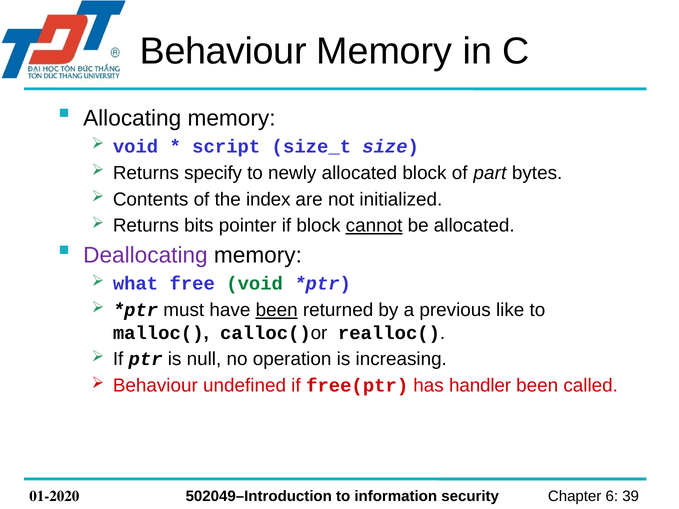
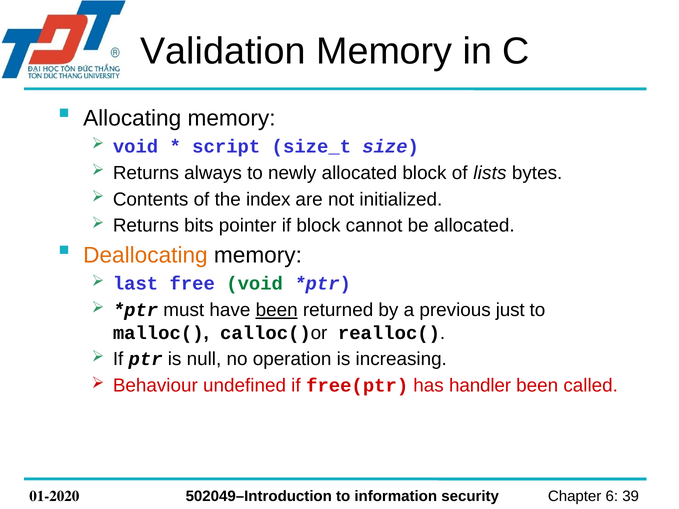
Behaviour: Behaviour -> Validation (223, 51)
specify: specify -> always (213, 173)
part: part -> lists (490, 173)
cannot underline: present -> none (374, 226)
Deallocating colour: purple -> orange (145, 255)
what: what -> last (136, 284)
like: like -> just (510, 310)
